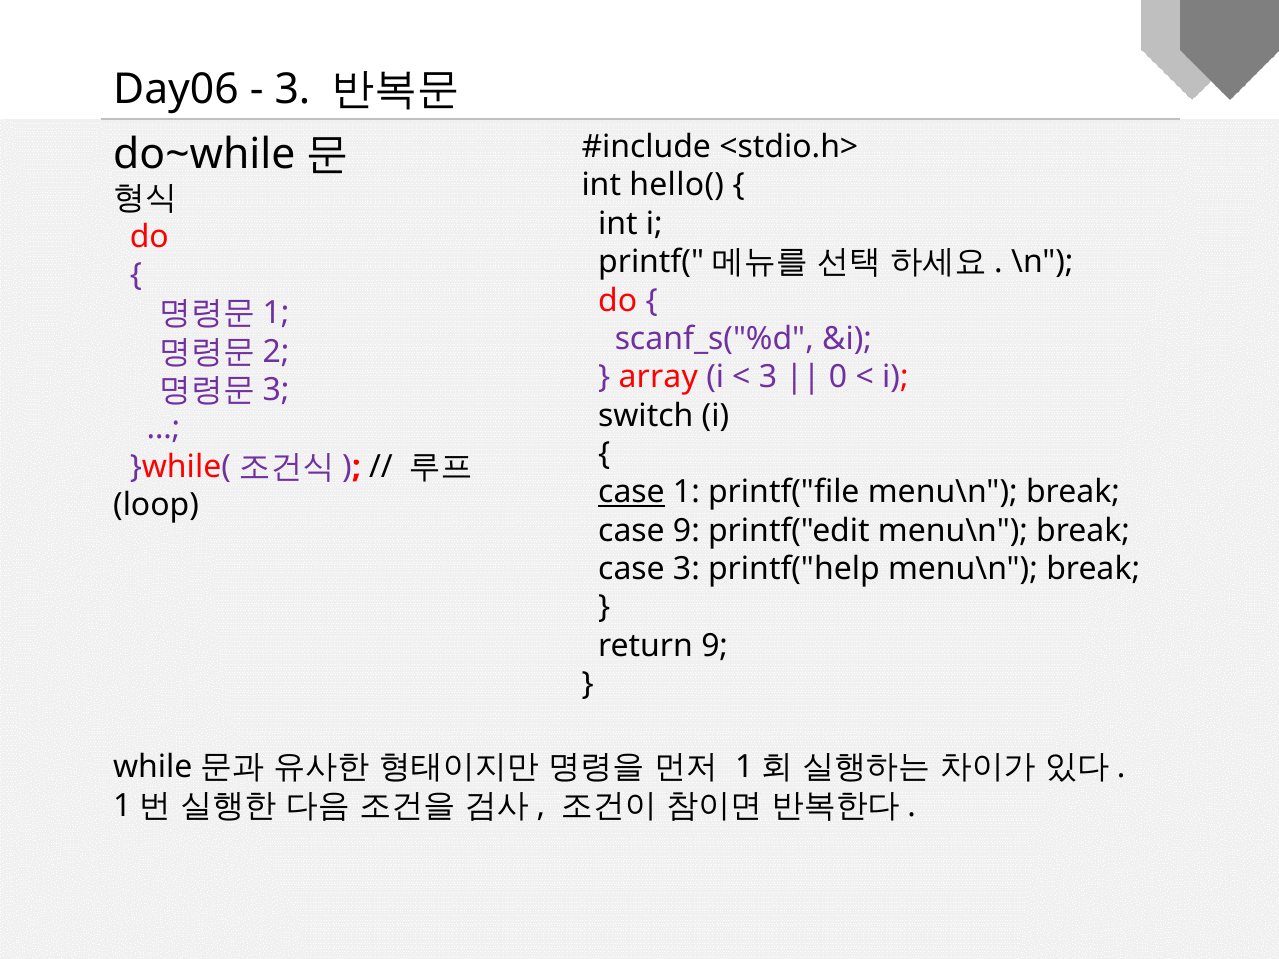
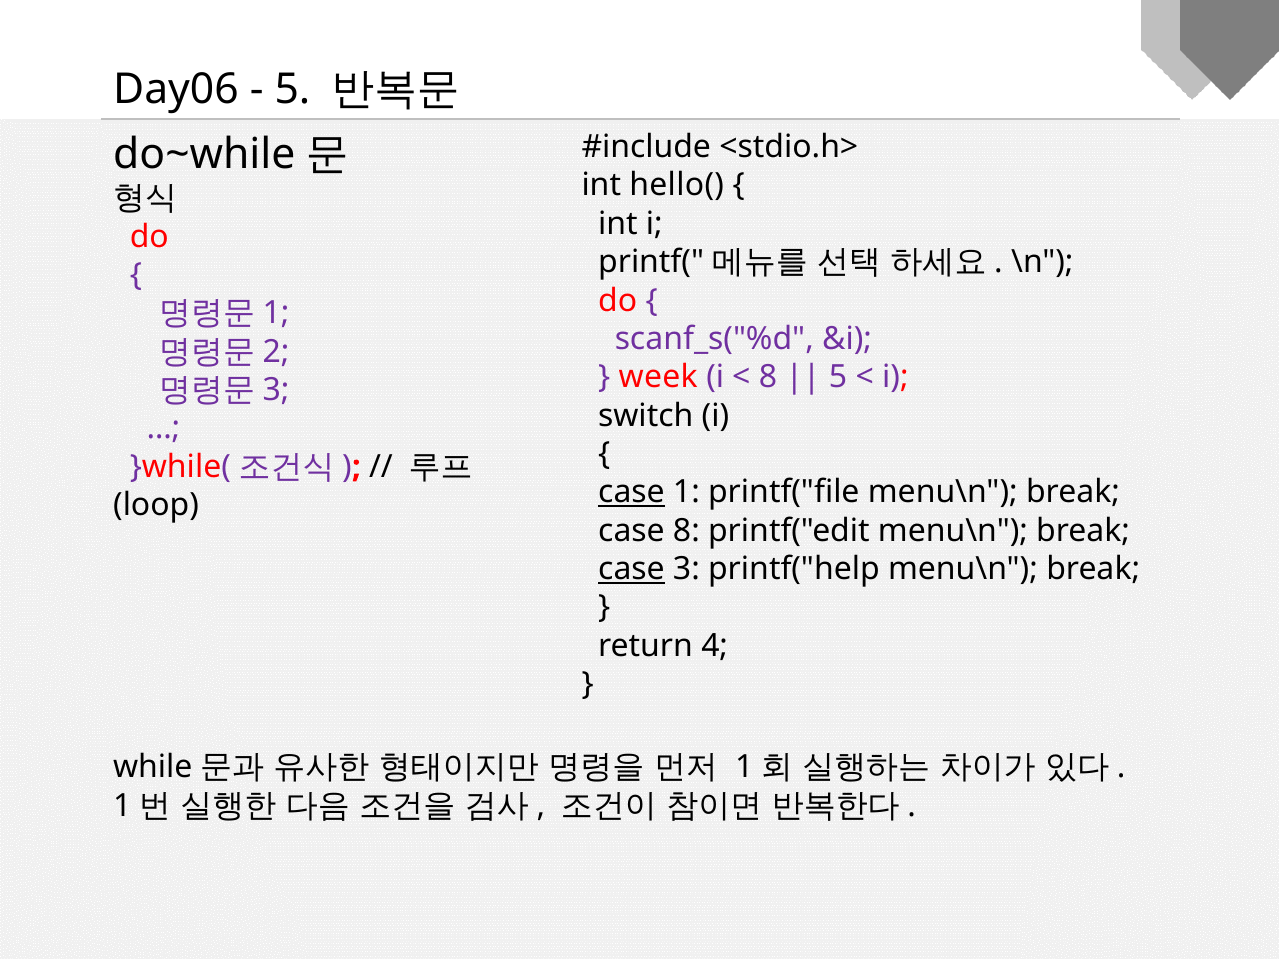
3: 3 -> 5 (292, 90)
array: array -> week (658, 377)
3: 3 -> 8 (768, 377)
0: 0 -> 5 (838, 377)
case 9: 9 -> 8 (686, 531)
case underline: none -> present (631, 569)
return 9: 9 -> 4 (715, 646)
